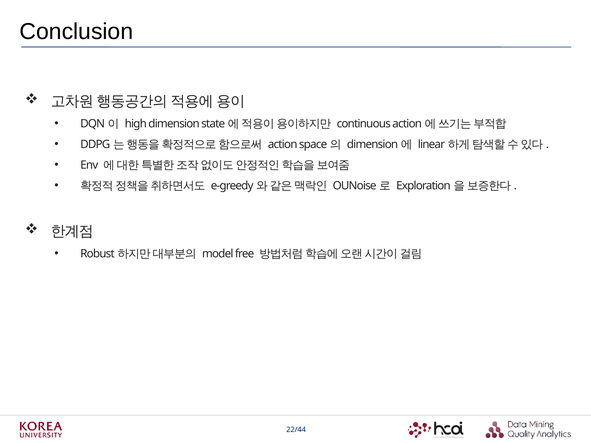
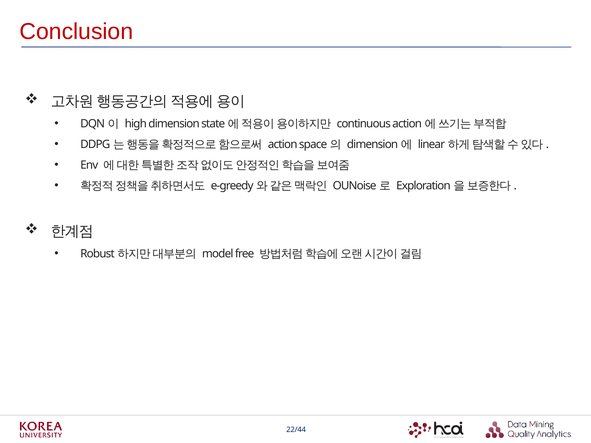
Conclusion colour: black -> red (76, 32)
